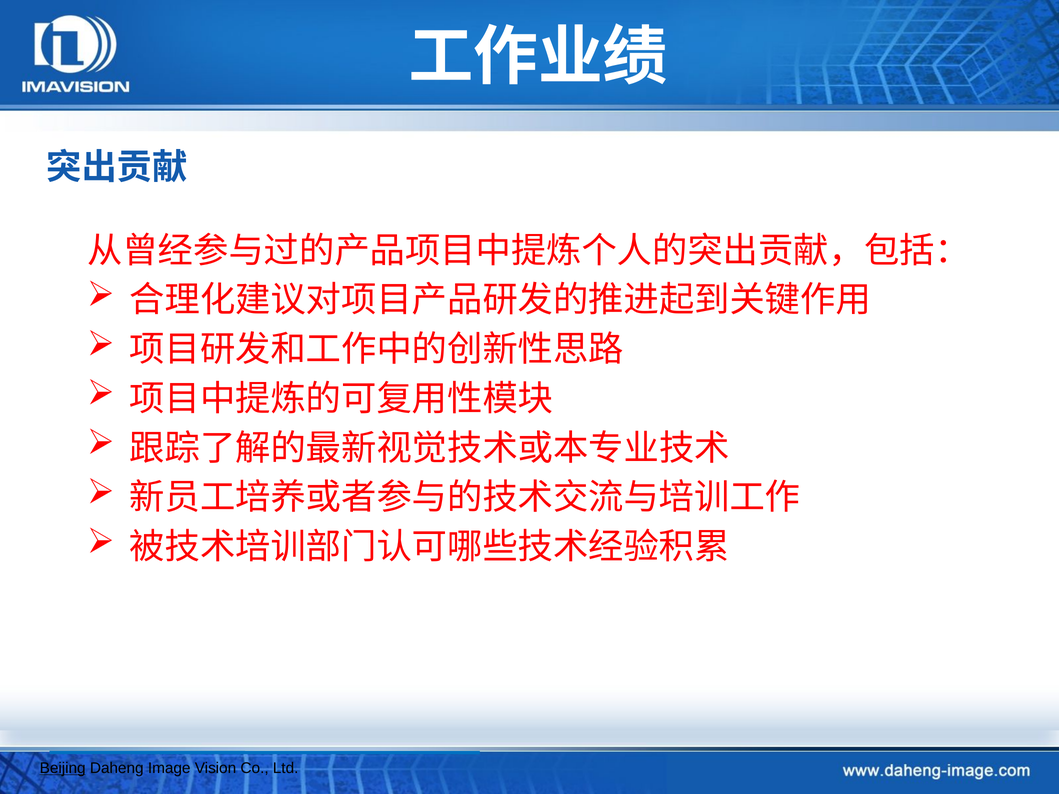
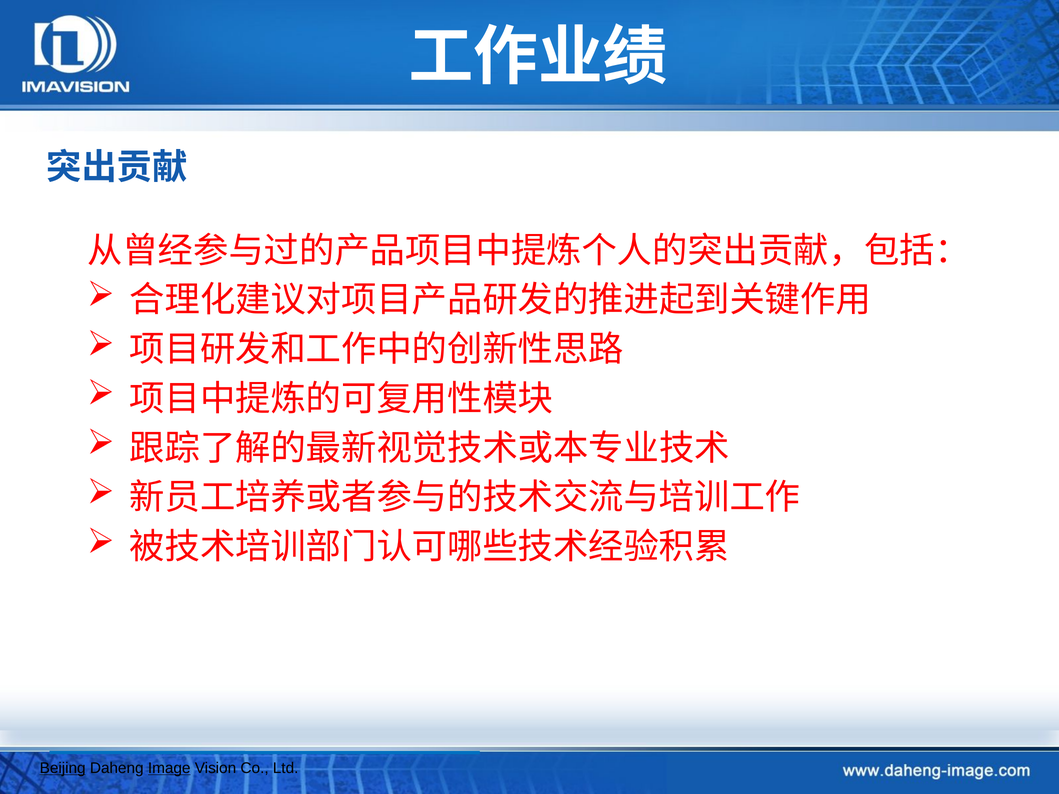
Image underline: none -> present (169, 768)
